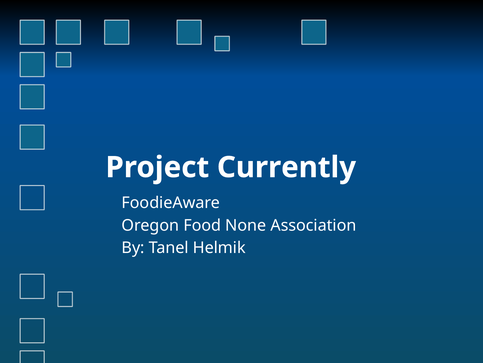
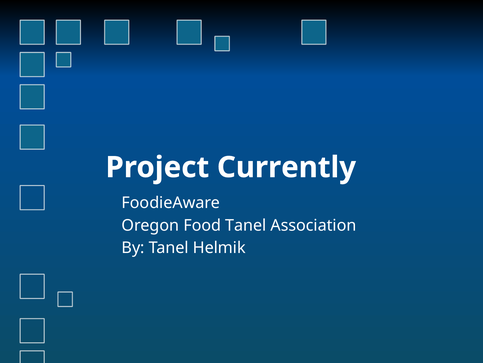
Food None: None -> Tanel (246, 225)
